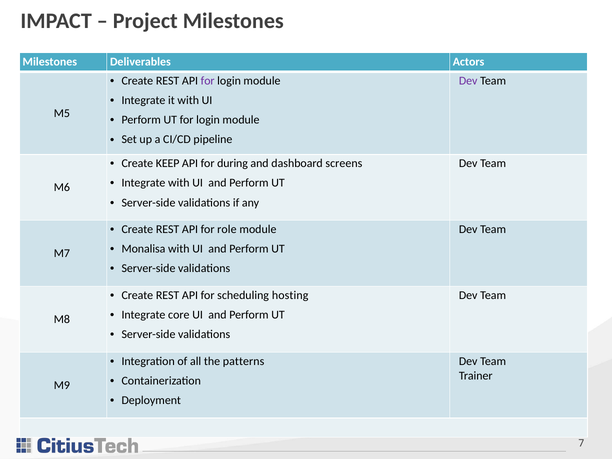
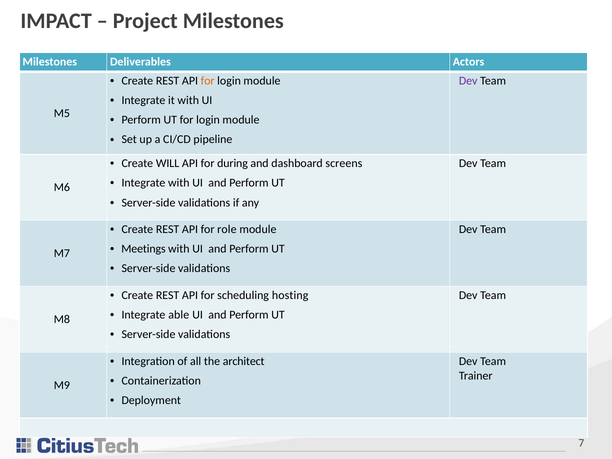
for colour: purple -> orange (208, 81)
KEEP: KEEP -> WILL (168, 163)
Monalisa: Monalisa -> Meetings (143, 249)
core: core -> able (179, 315)
patterns: patterns -> architect (244, 361)
